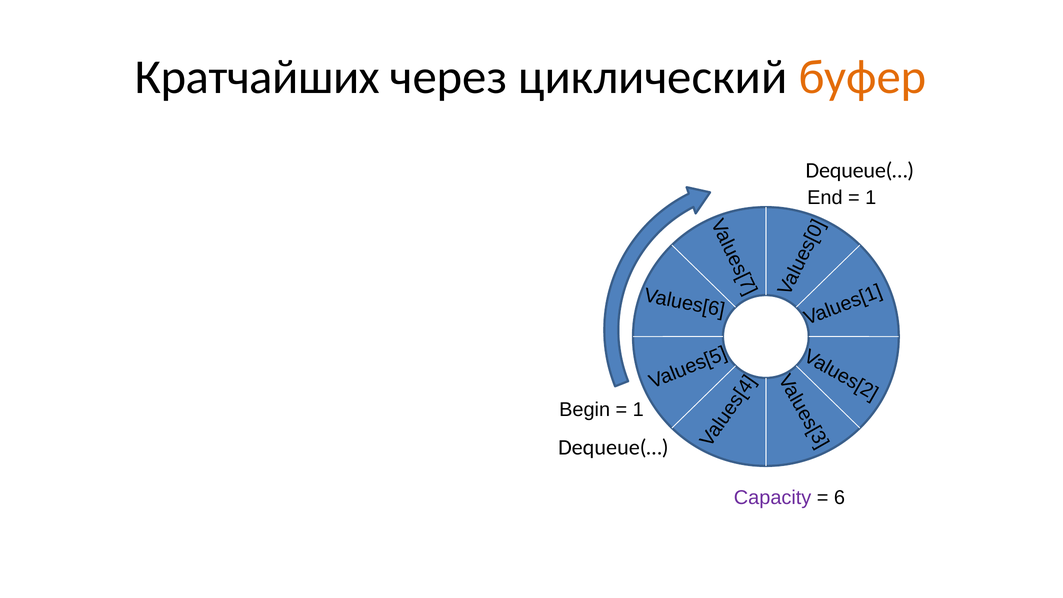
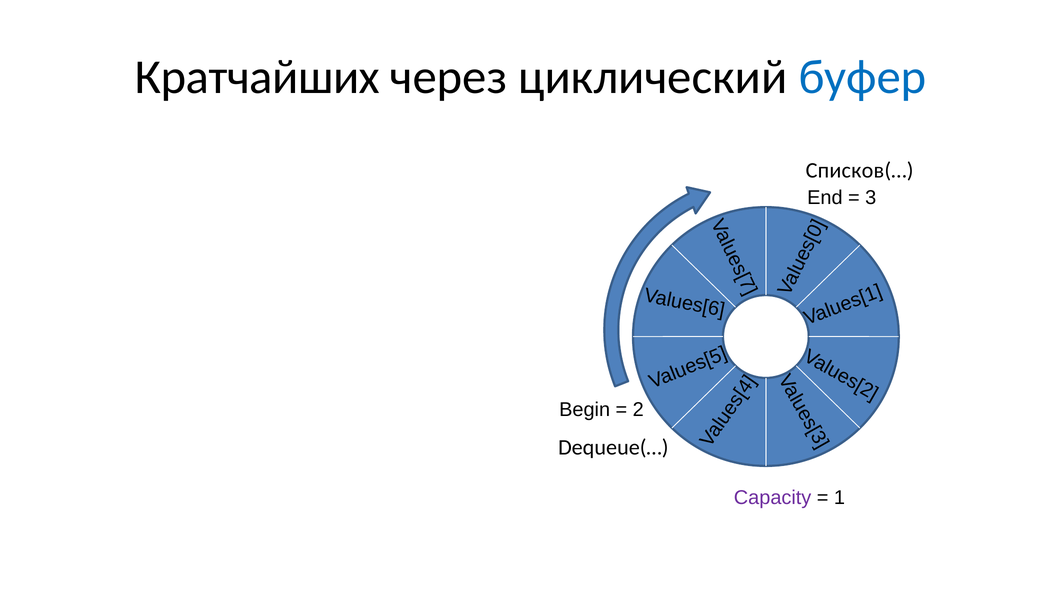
буфер colour: orange -> blue (862, 77)
Dequeue(…: Dequeue(… -> Списков(… (860, 171)
1: 1 -> 3 (871, 198)
1: 1 -> 2 (638, 410)
6: 6 -> 1 (839, 497)
